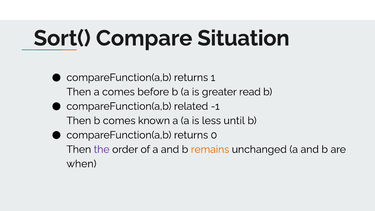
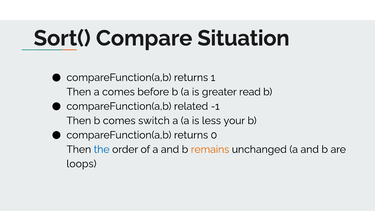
known: known -> switch (154, 121)
until: until -> your (234, 121)
the colour: purple -> blue (102, 149)
when: when -> loops (81, 164)
